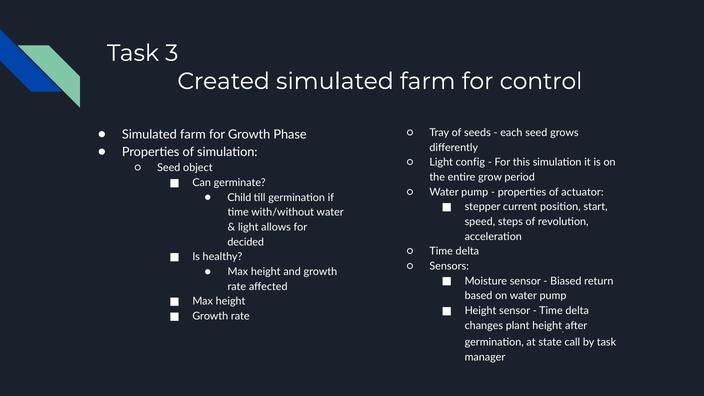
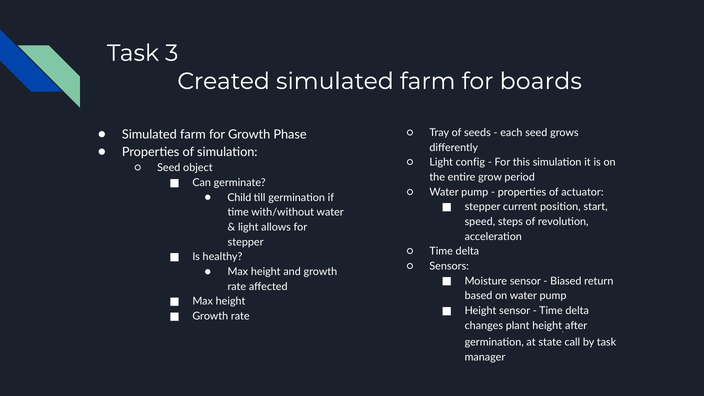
control: control -> boards (541, 81)
decided: decided -> stepper (246, 242)
